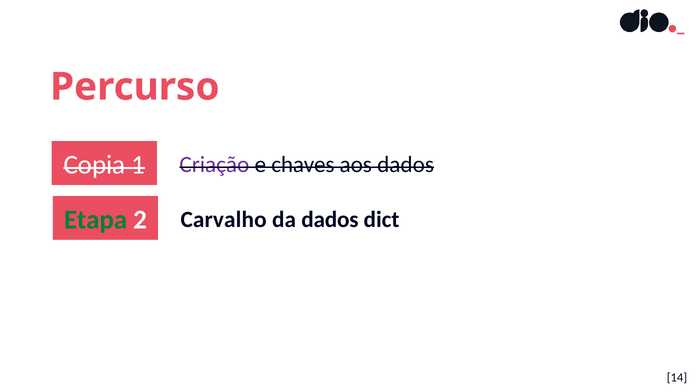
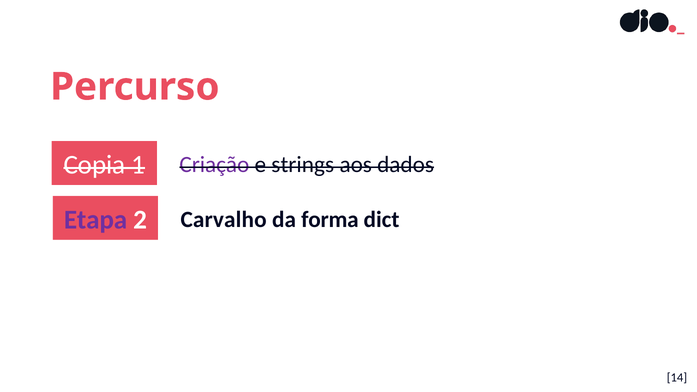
chaves: chaves -> strings (303, 165)
Etapa colour: green -> purple (96, 220)
da dados: dados -> forma (330, 219)
